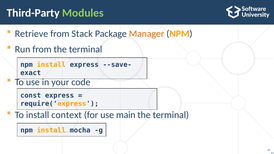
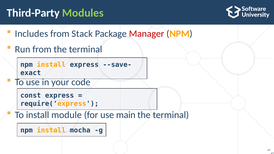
Retrieve: Retrieve -> Includes (31, 34)
Manager colour: orange -> red (147, 34)
context: context -> module (67, 115)
